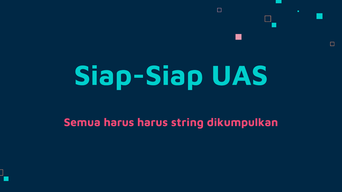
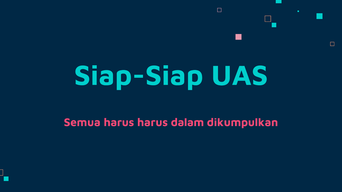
string: string -> dalam (187, 123)
